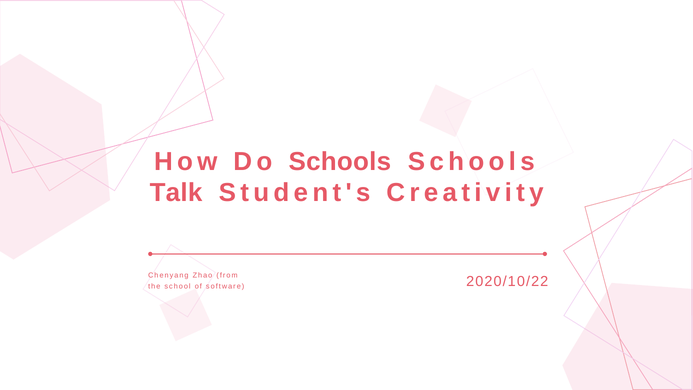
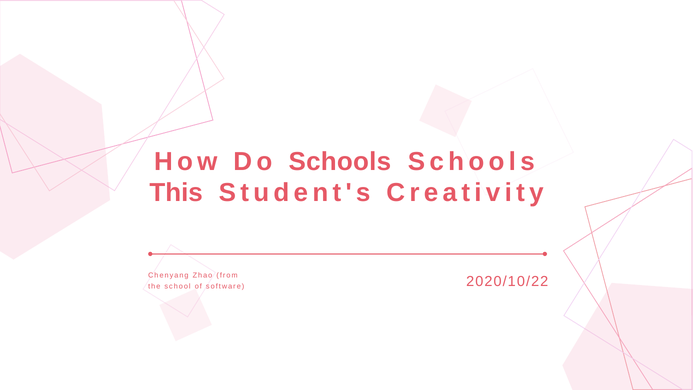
Talk: Talk -> This (176, 193)
